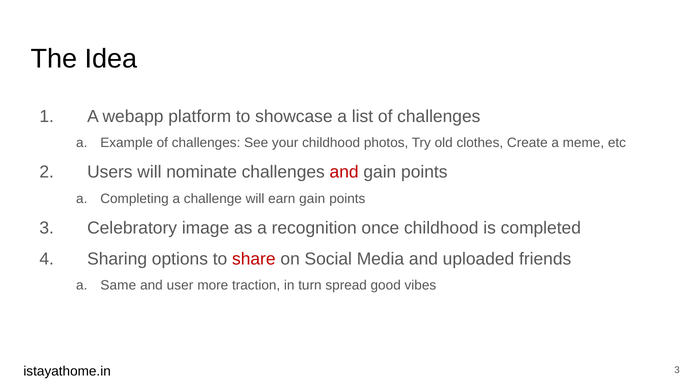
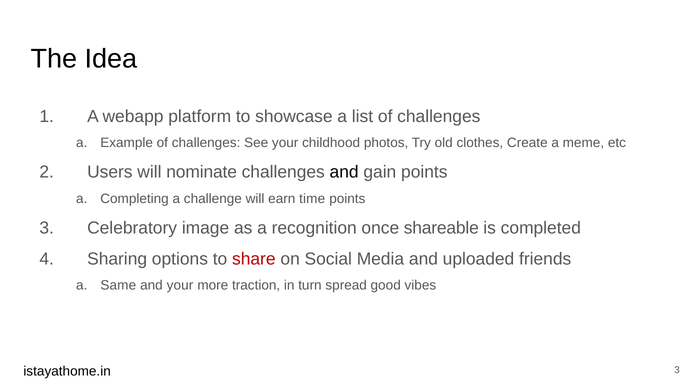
and colour: red -> black (344, 172)
earn gain: gain -> time (312, 199)
once childhood: childhood -> shareable (441, 228)
and user: user -> your (180, 286)
